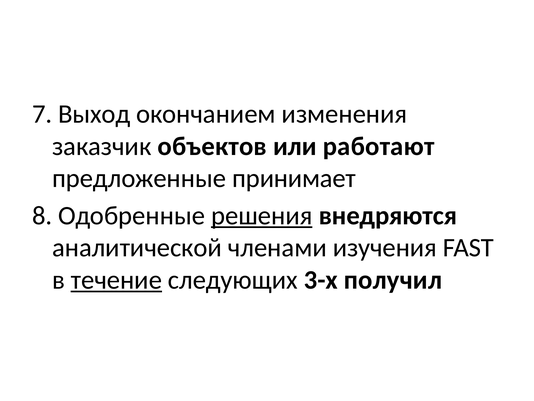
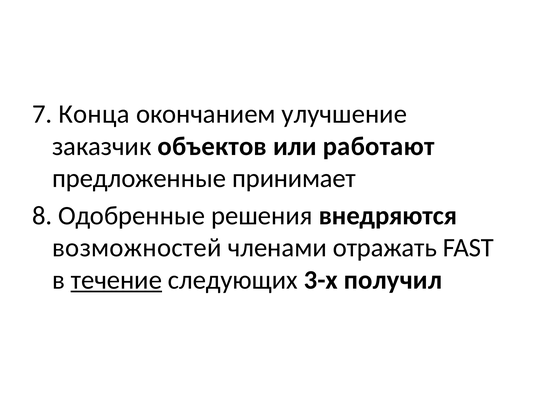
Выход: Выход -> Конца (94, 114)
изменения: изменения -> улучшение (344, 114)
решения underline: present -> none (262, 215)
аналитической: аналитической -> возможностей (137, 248)
изучения: изучения -> отражать (385, 248)
